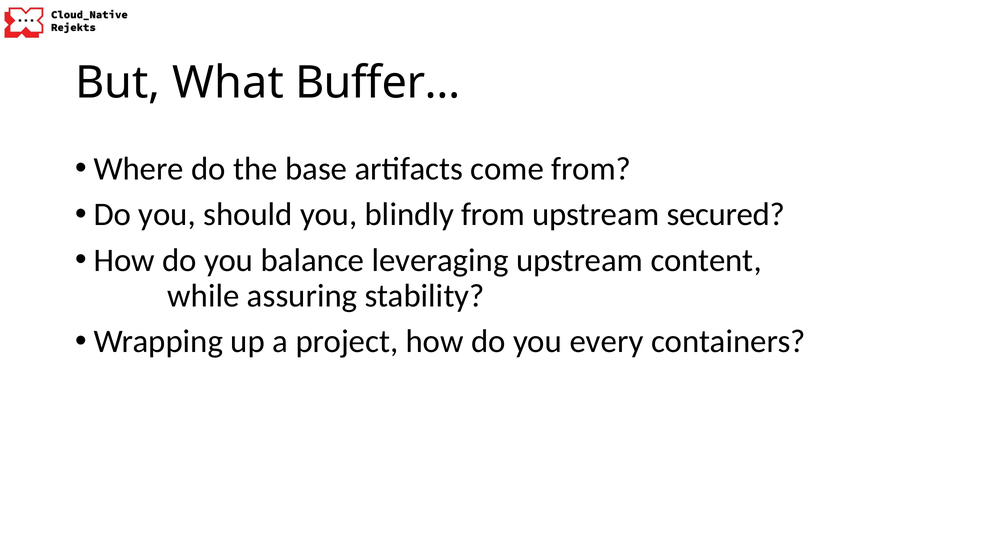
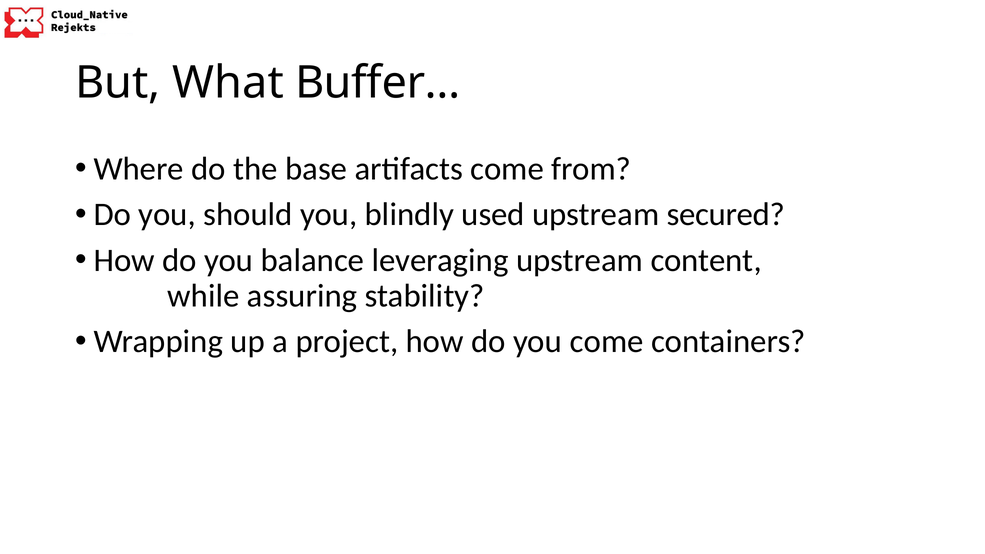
blindly from: from -> used (493, 214)
you every: every -> come (607, 341)
